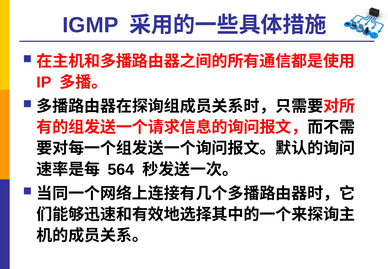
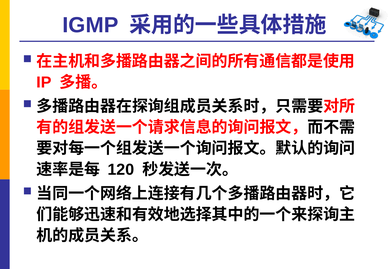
564: 564 -> 120 (121, 169)
